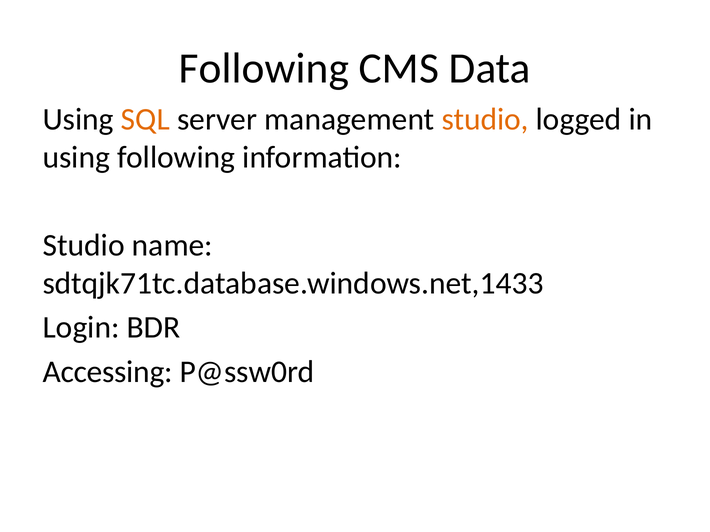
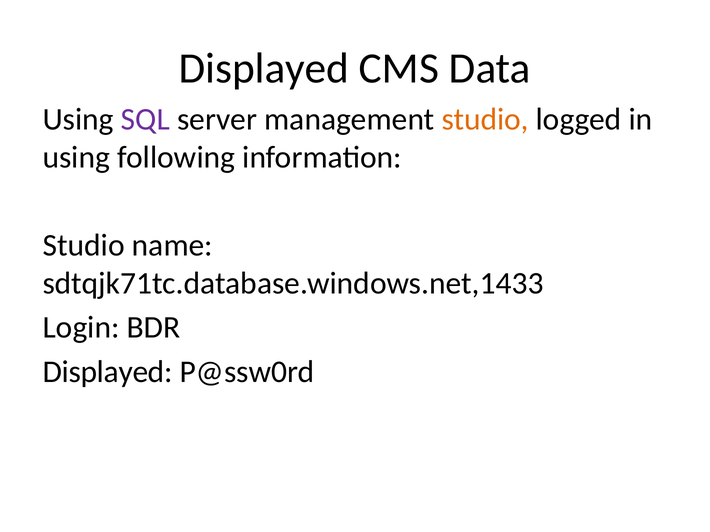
Following: Following -> Displayed (264, 69)
SQL colour: orange -> purple (145, 119)
Accessing: Accessing -> Displayed (108, 372)
